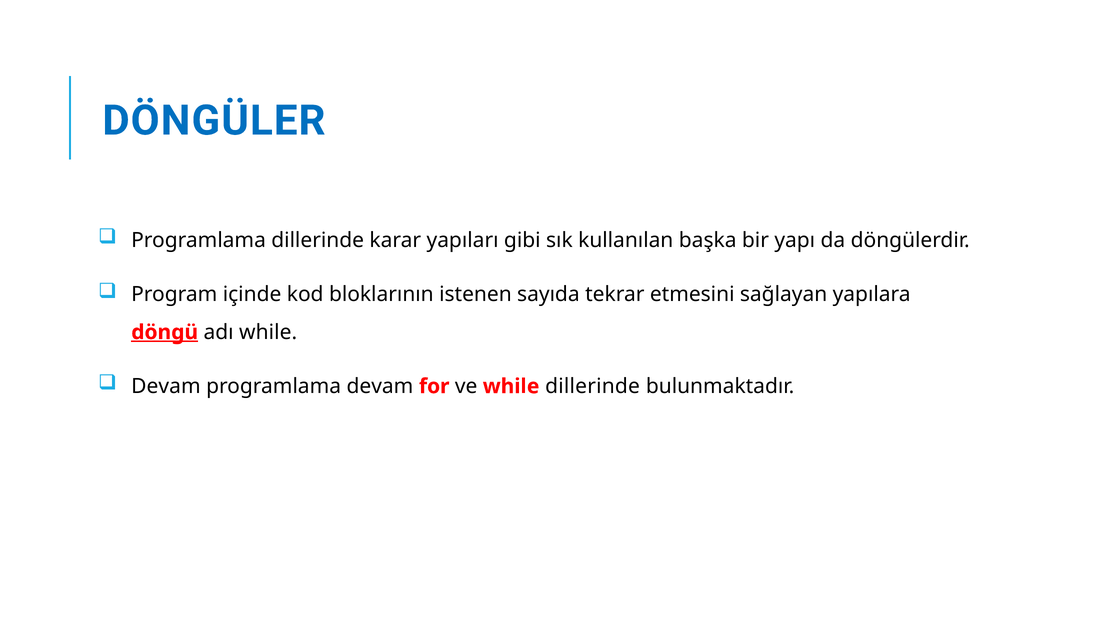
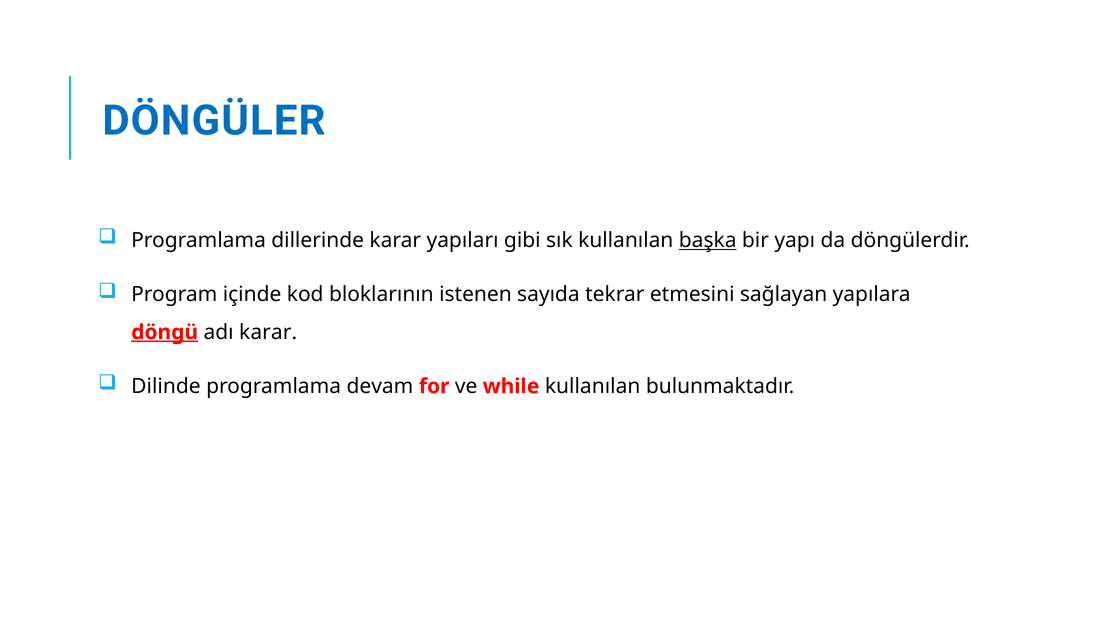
başka underline: none -> present (708, 241)
adı while: while -> karar (268, 333)
Devam: Devam -> Dilinde (166, 387)
while dillerinde: dillerinde -> kullanılan (593, 387)
